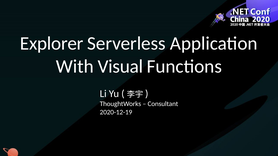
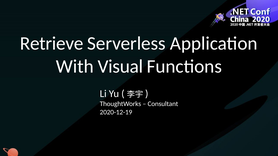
Explorer: Explorer -> Retrieve (52, 44)
